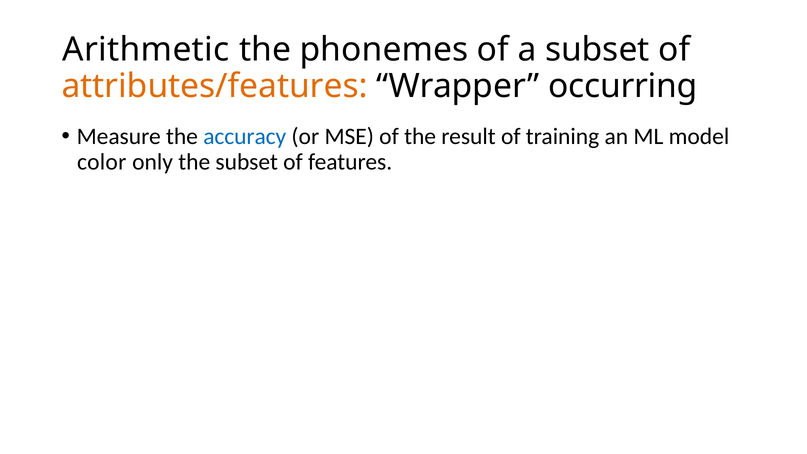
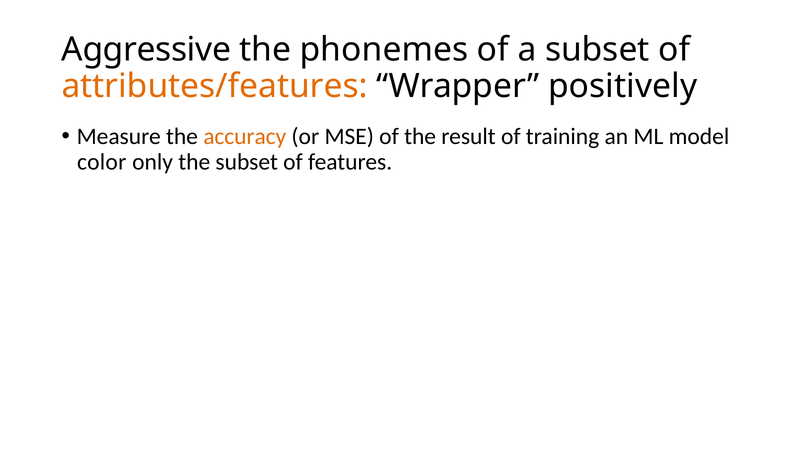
Arithmetic: Arithmetic -> Aggressive (146, 50)
occurring: occurring -> positively (623, 86)
accuracy colour: blue -> orange (245, 136)
